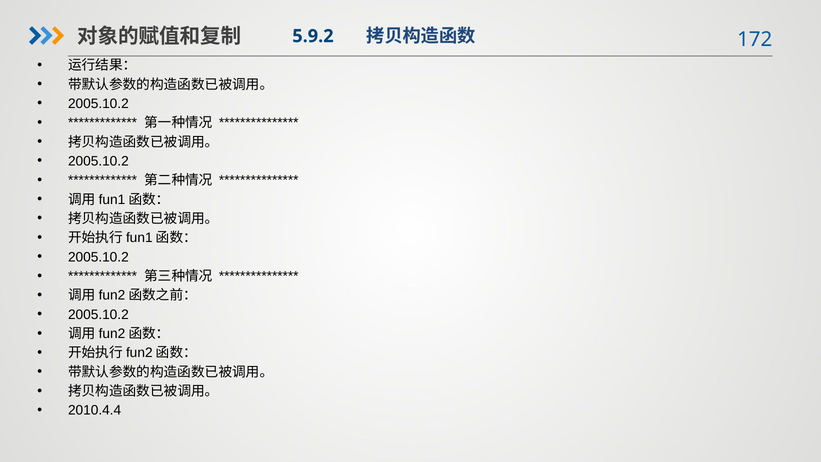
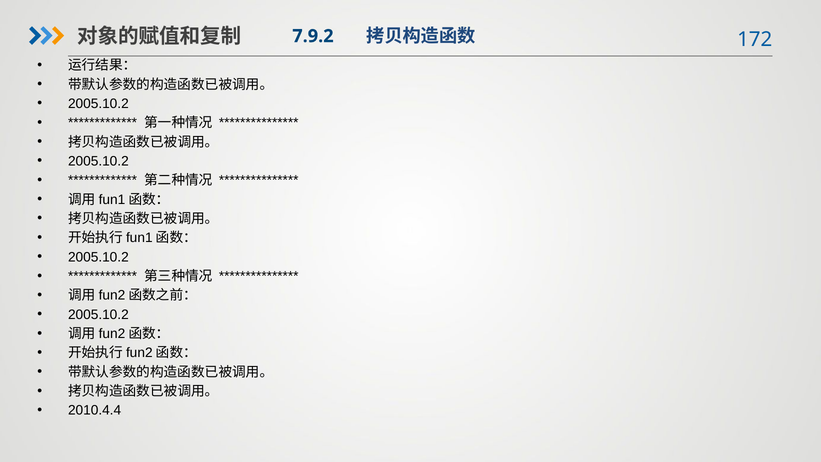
5.9.2: 5.9.2 -> 7.9.2 (313, 36)
